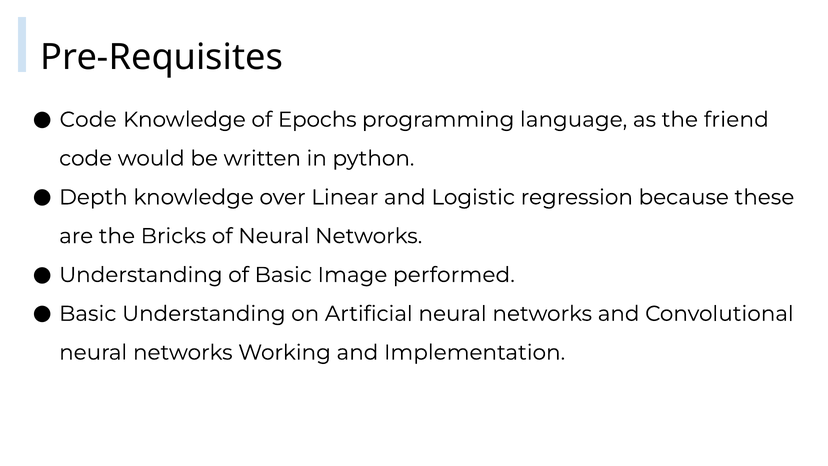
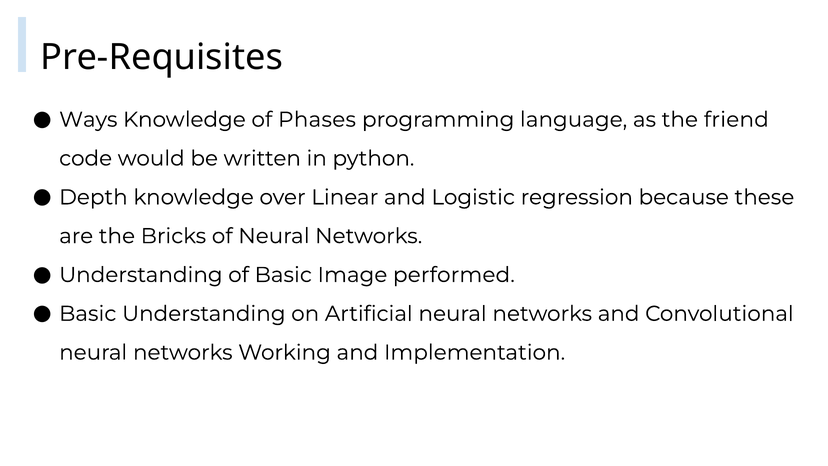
Code: Code -> Ways (88, 120)
Epochs: Epochs -> Phases (317, 120)
